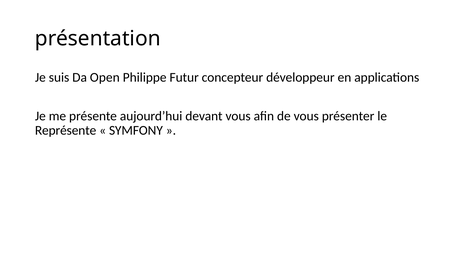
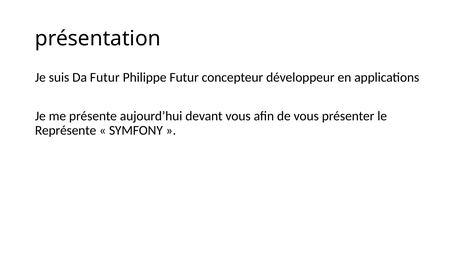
Da Open: Open -> Futur (105, 77)
